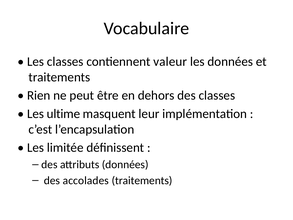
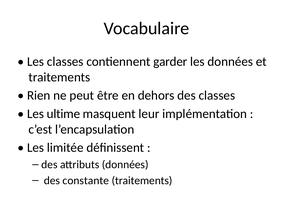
valeur: valeur -> garder (170, 61)
accolades: accolades -> constante (86, 180)
